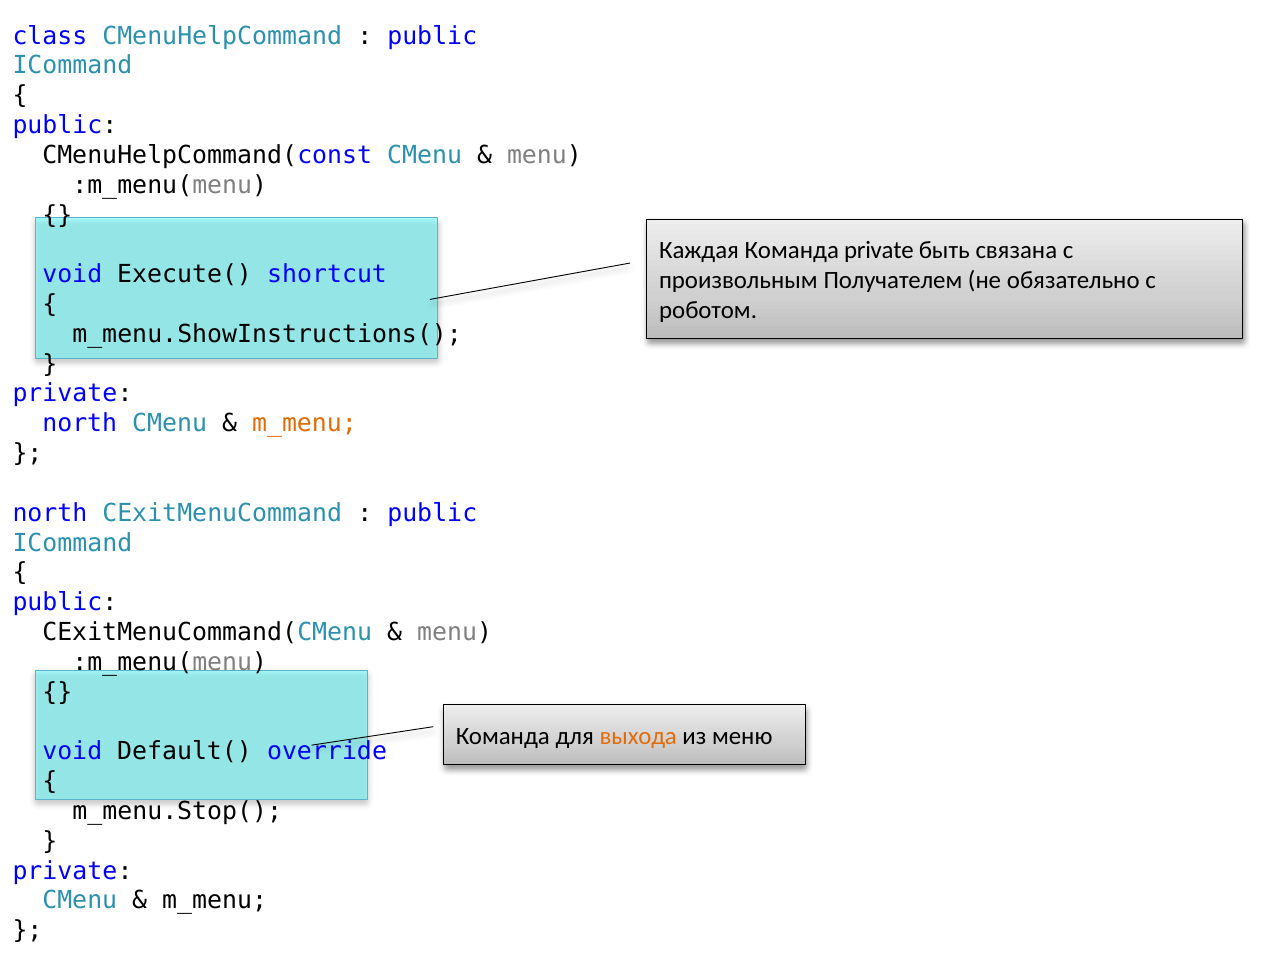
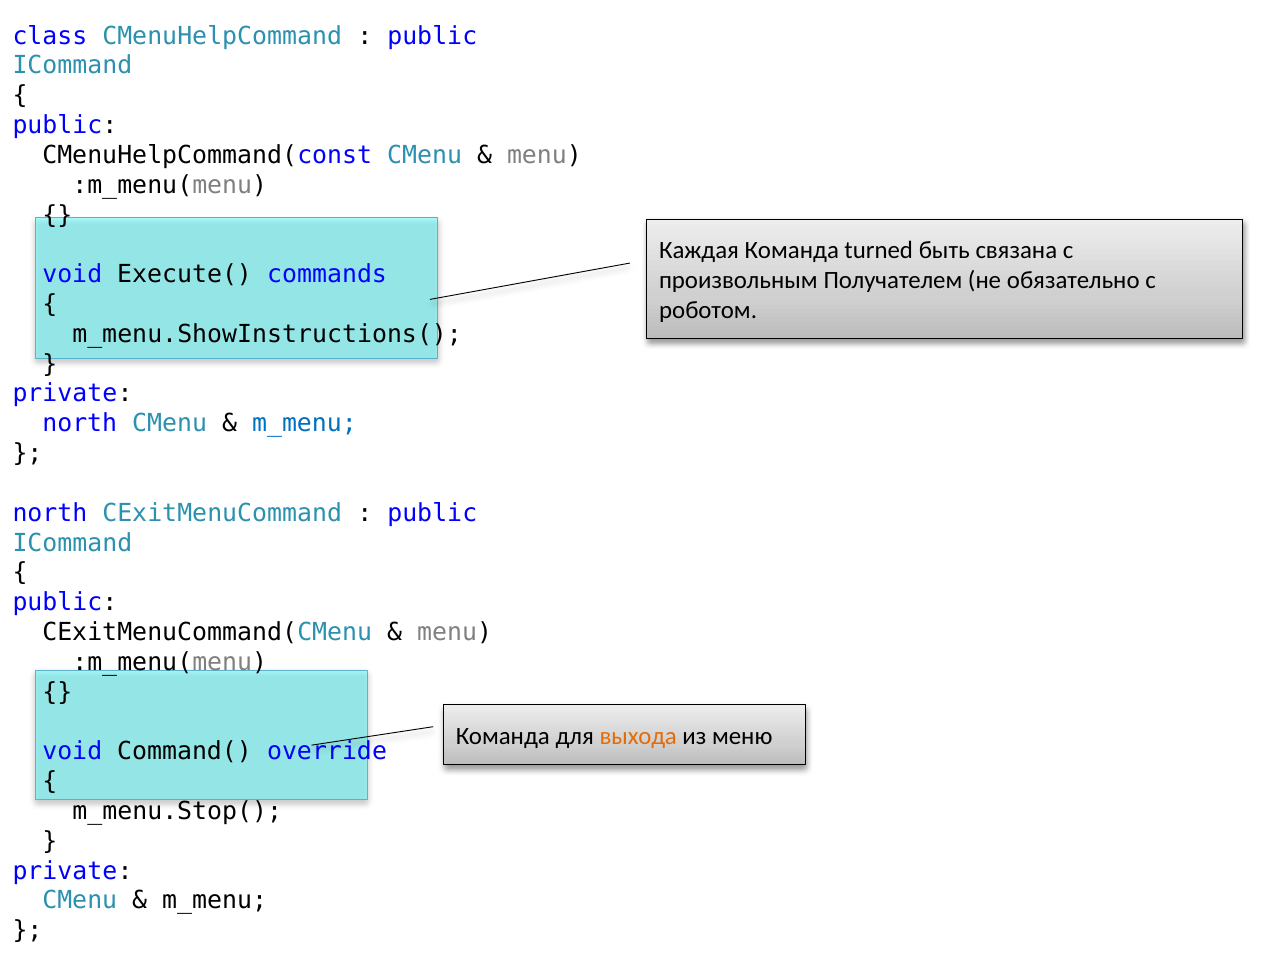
Команда private: private -> turned (879, 251)
shortcut: shortcut -> commands (327, 275)
m_menu colour: orange -> blue (304, 424)
Default(: Default( -> Command( (185, 752)
